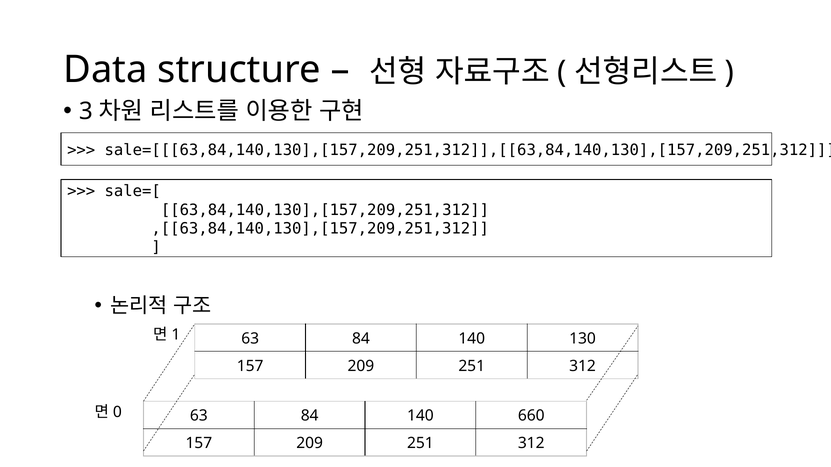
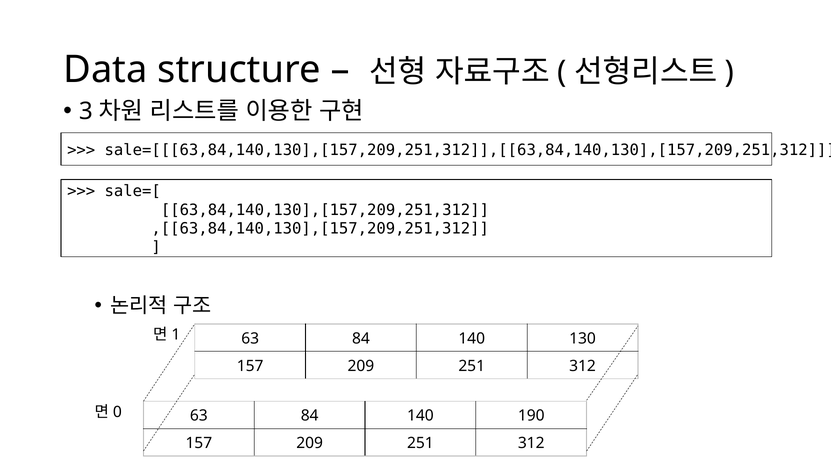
660: 660 -> 190 (531, 416)
